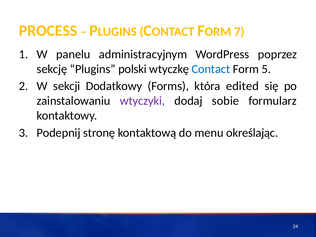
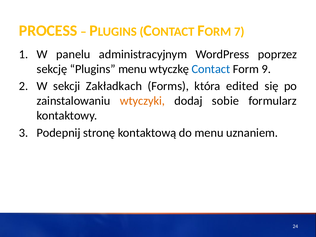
Plugins polski: polski -> menu (132, 69)
5: 5 -> 9 (266, 69)
Dodatkowy: Dodatkowy -> Zakładkach (114, 86)
wtyczyki colour: purple -> orange (142, 101)
określając: określając -> uznaniem (252, 133)
